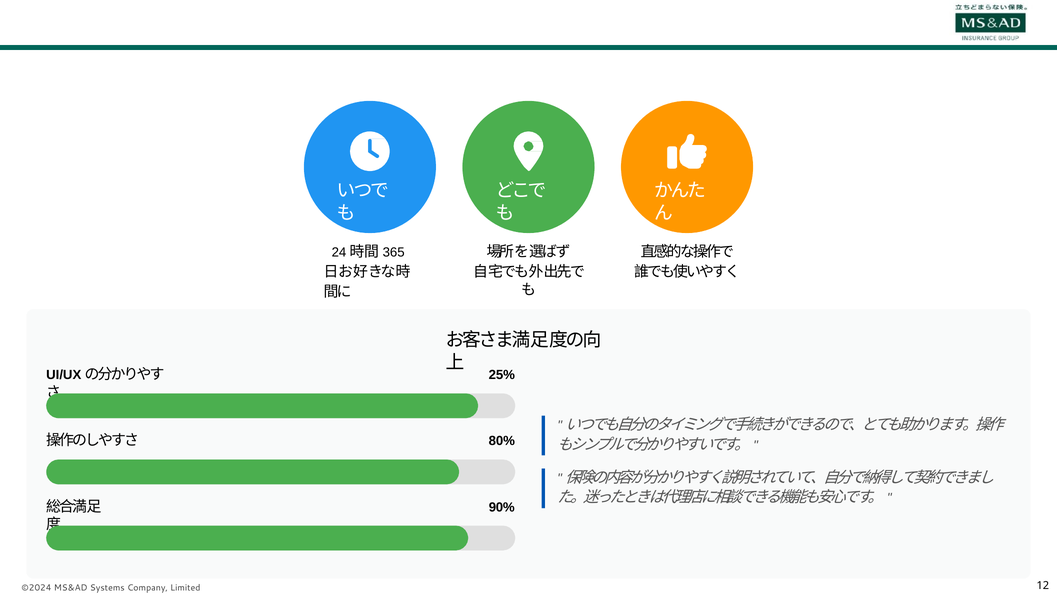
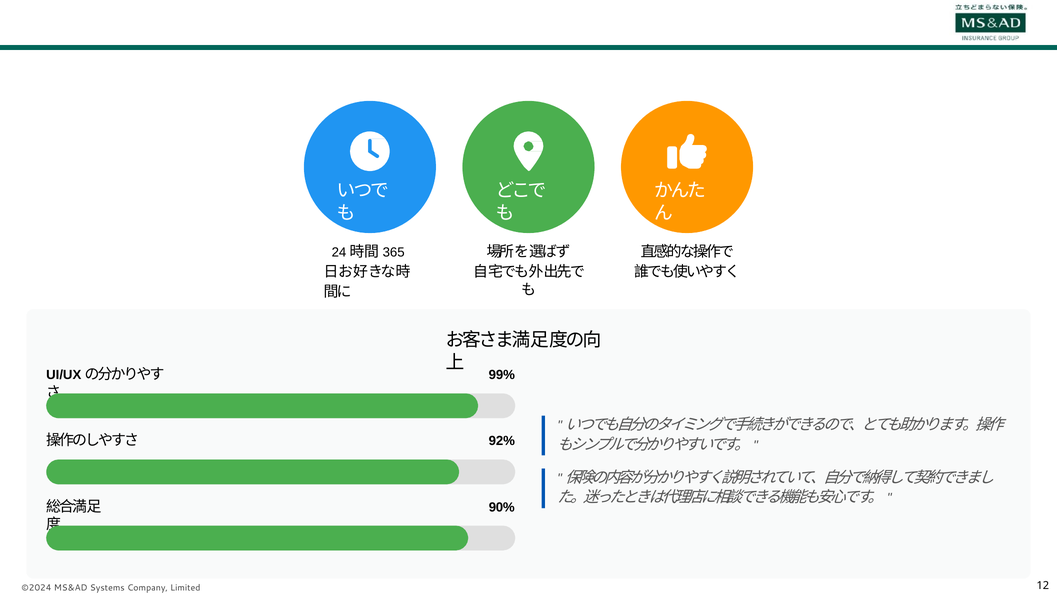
25%: 25% -> 99% (502, 375)
80%: 80% -> 92% (502, 441)
